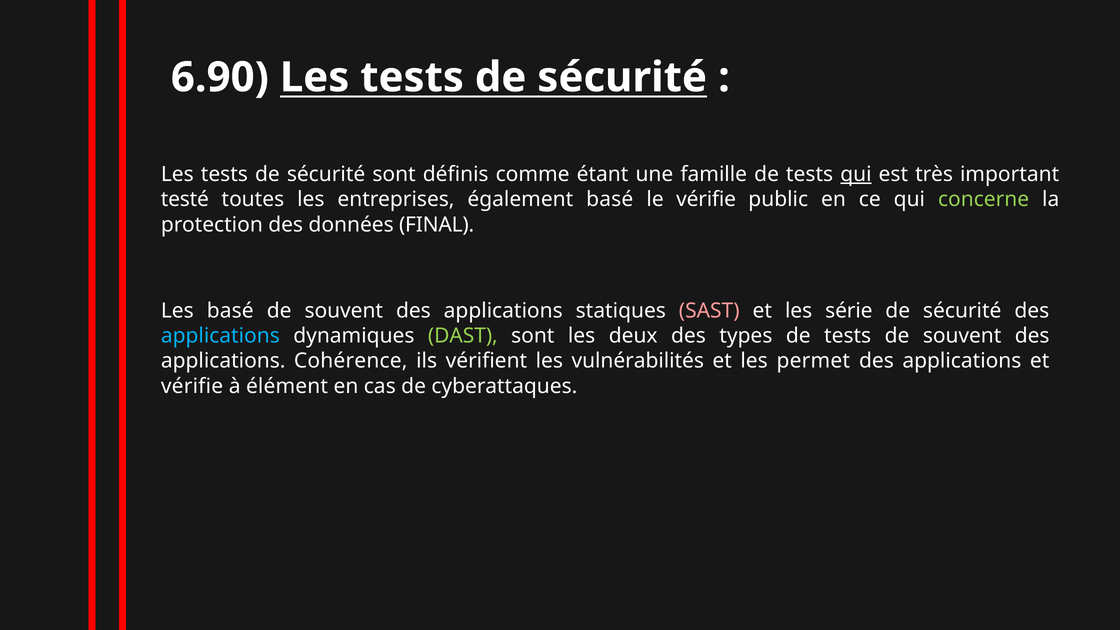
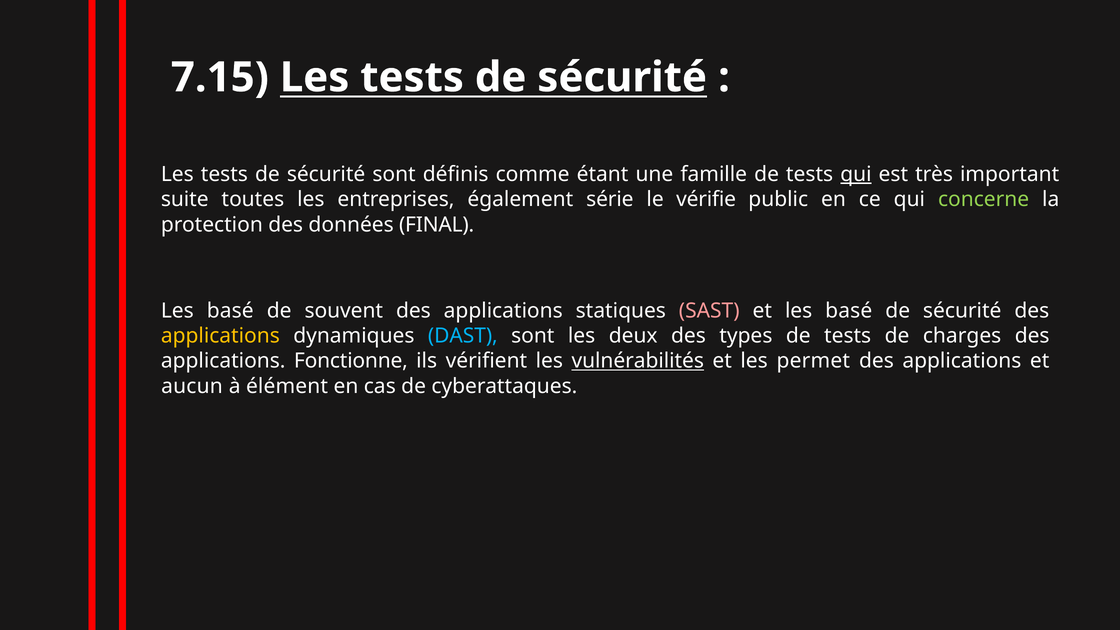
6.90: 6.90 -> 7.15 (220, 77)
testé: testé -> suite (185, 199)
également basé: basé -> série (610, 199)
et les série: série -> basé (849, 311)
applications colour: light blue -> yellow (220, 336)
DAST colour: light green -> light blue (463, 336)
tests de souvent: souvent -> charges (962, 336)
Cohérence: Cohérence -> Fonctionne (351, 361)
vulnérabilités underline: none -> present (638, 361)
vérifie: vérifie -> aucun (192, 386)
